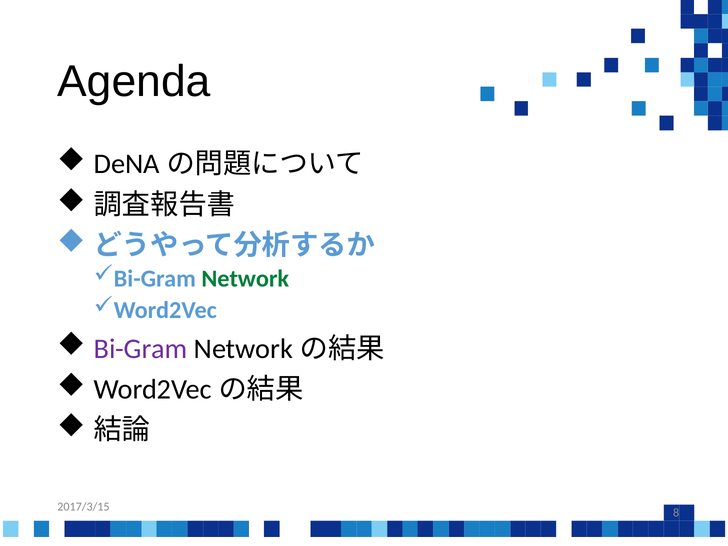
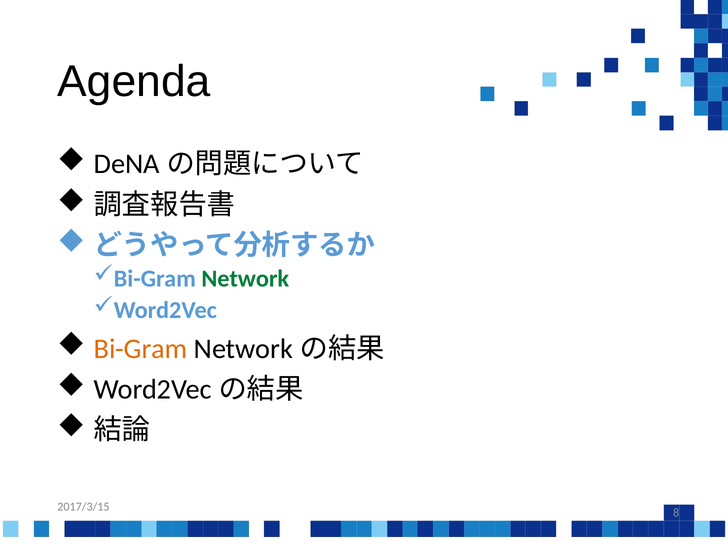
Bi-Gram colour: purple -> orange (141, 349)
